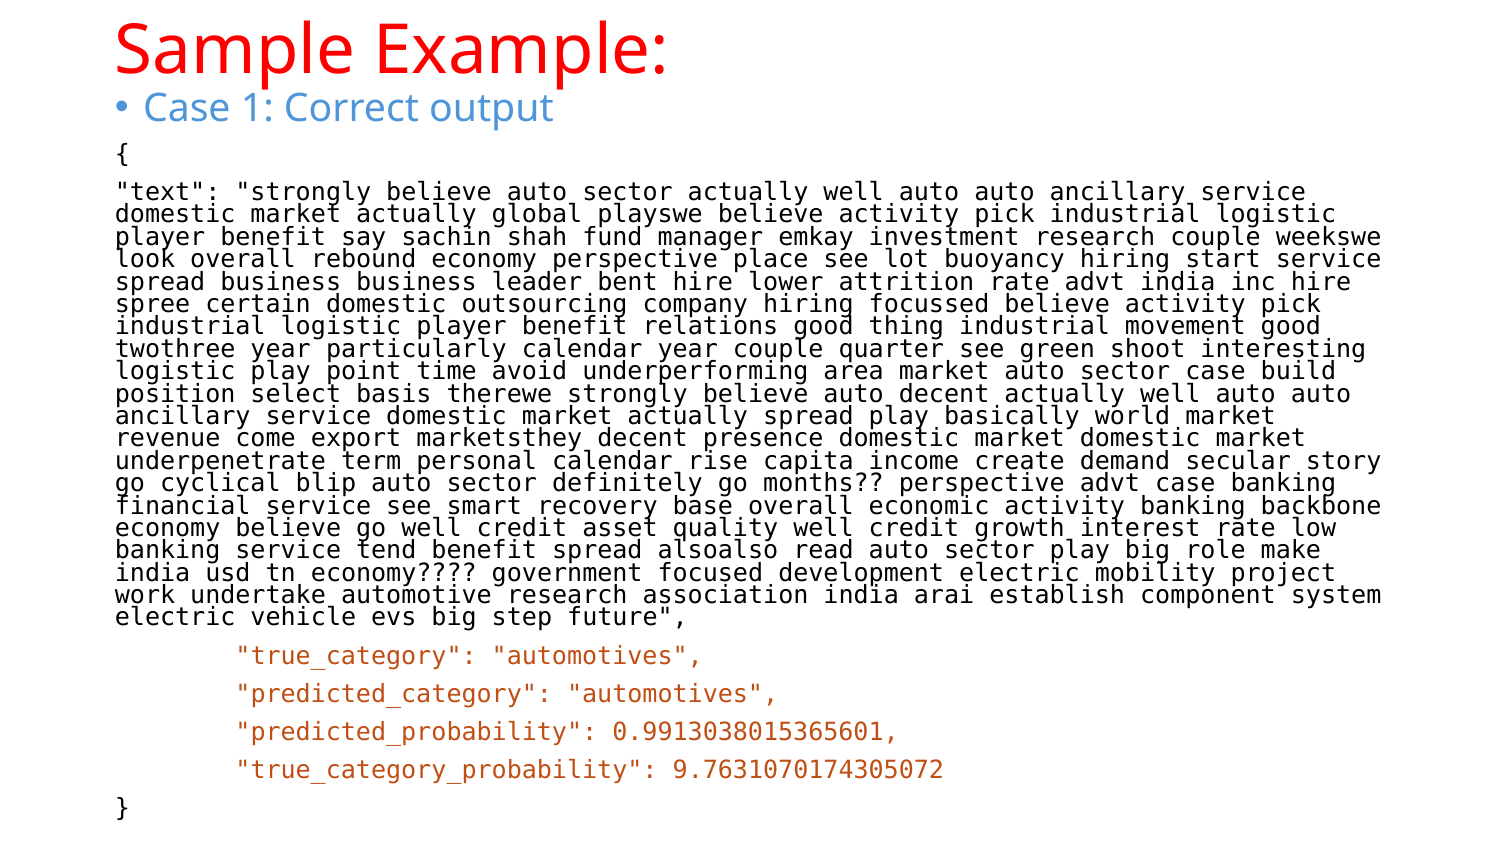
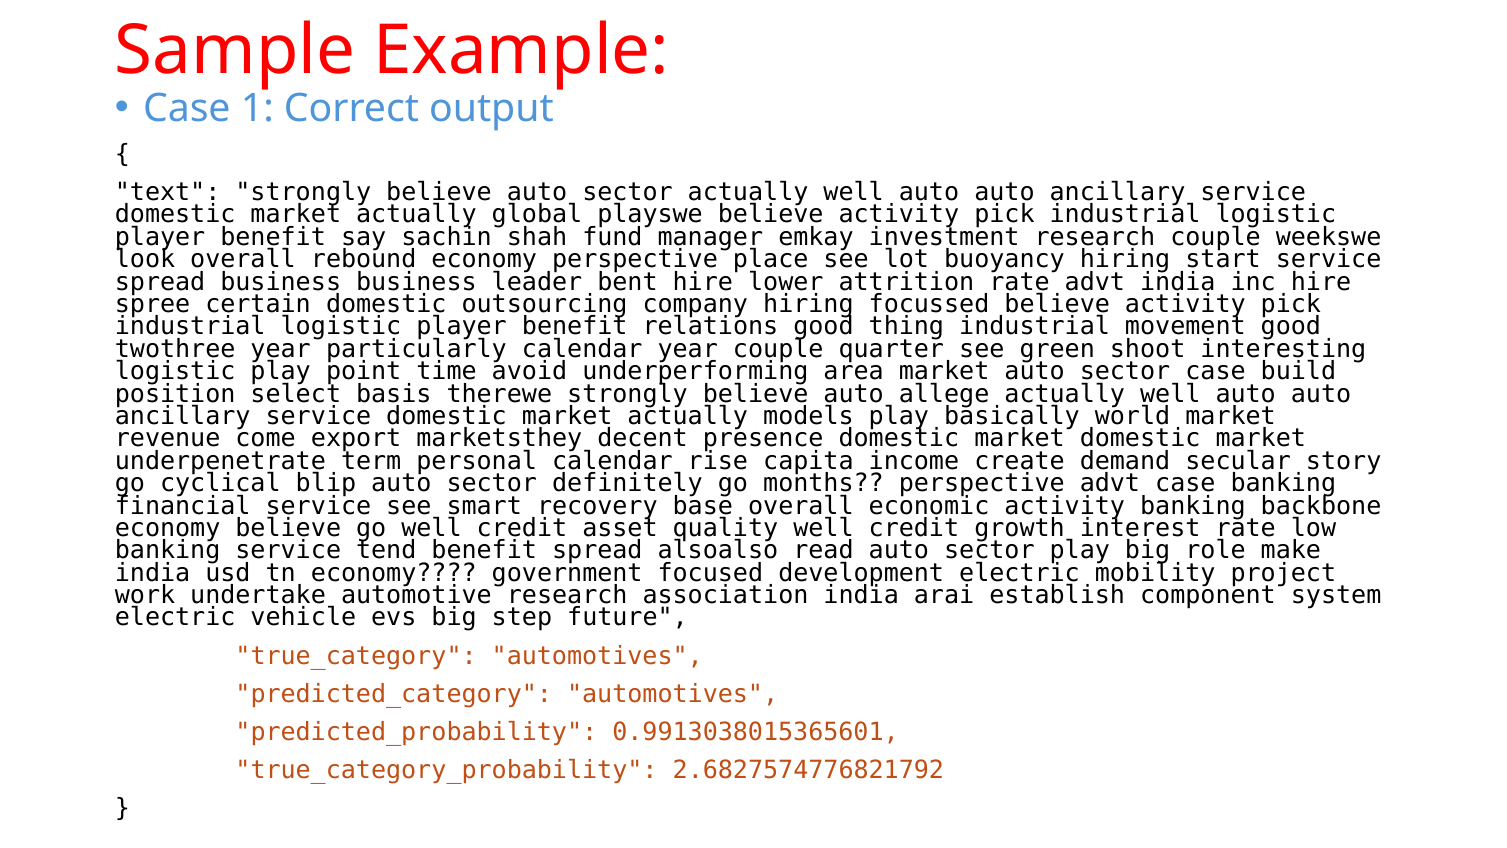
auto decent: decent -> allege (944, 394)
actually spread: spread -> models (808, 416)
9.7631070174305072: 9.7631070174305072 -> 2.6827574776821792 (808, 770)
